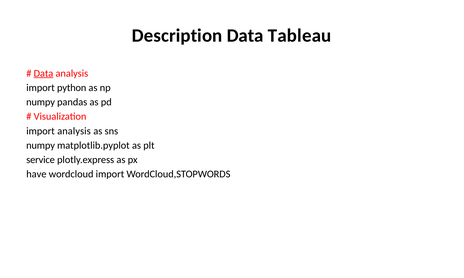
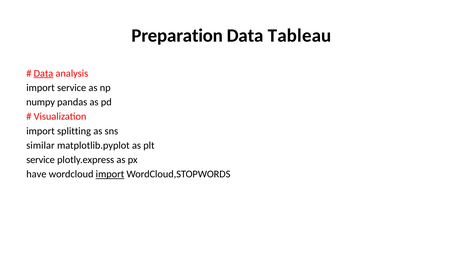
Description: Description -> Preparation (177, 36)
import python: python -> service (72, 88)
import analysis: analysis -> splitting (74, 131)
numpy: numpy -> similar (40, 146)
import underline: none -> present (110, 174)
